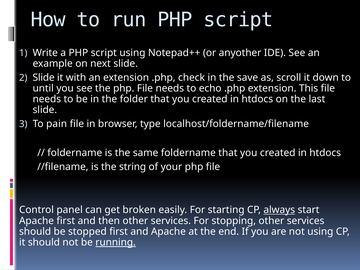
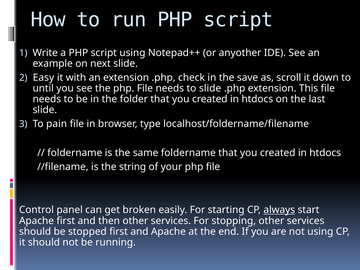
Slide: Slide -> Easy (43, 77)
to echo: echo -> slide (210, 88)
running underline: present -> none (116, 242)
